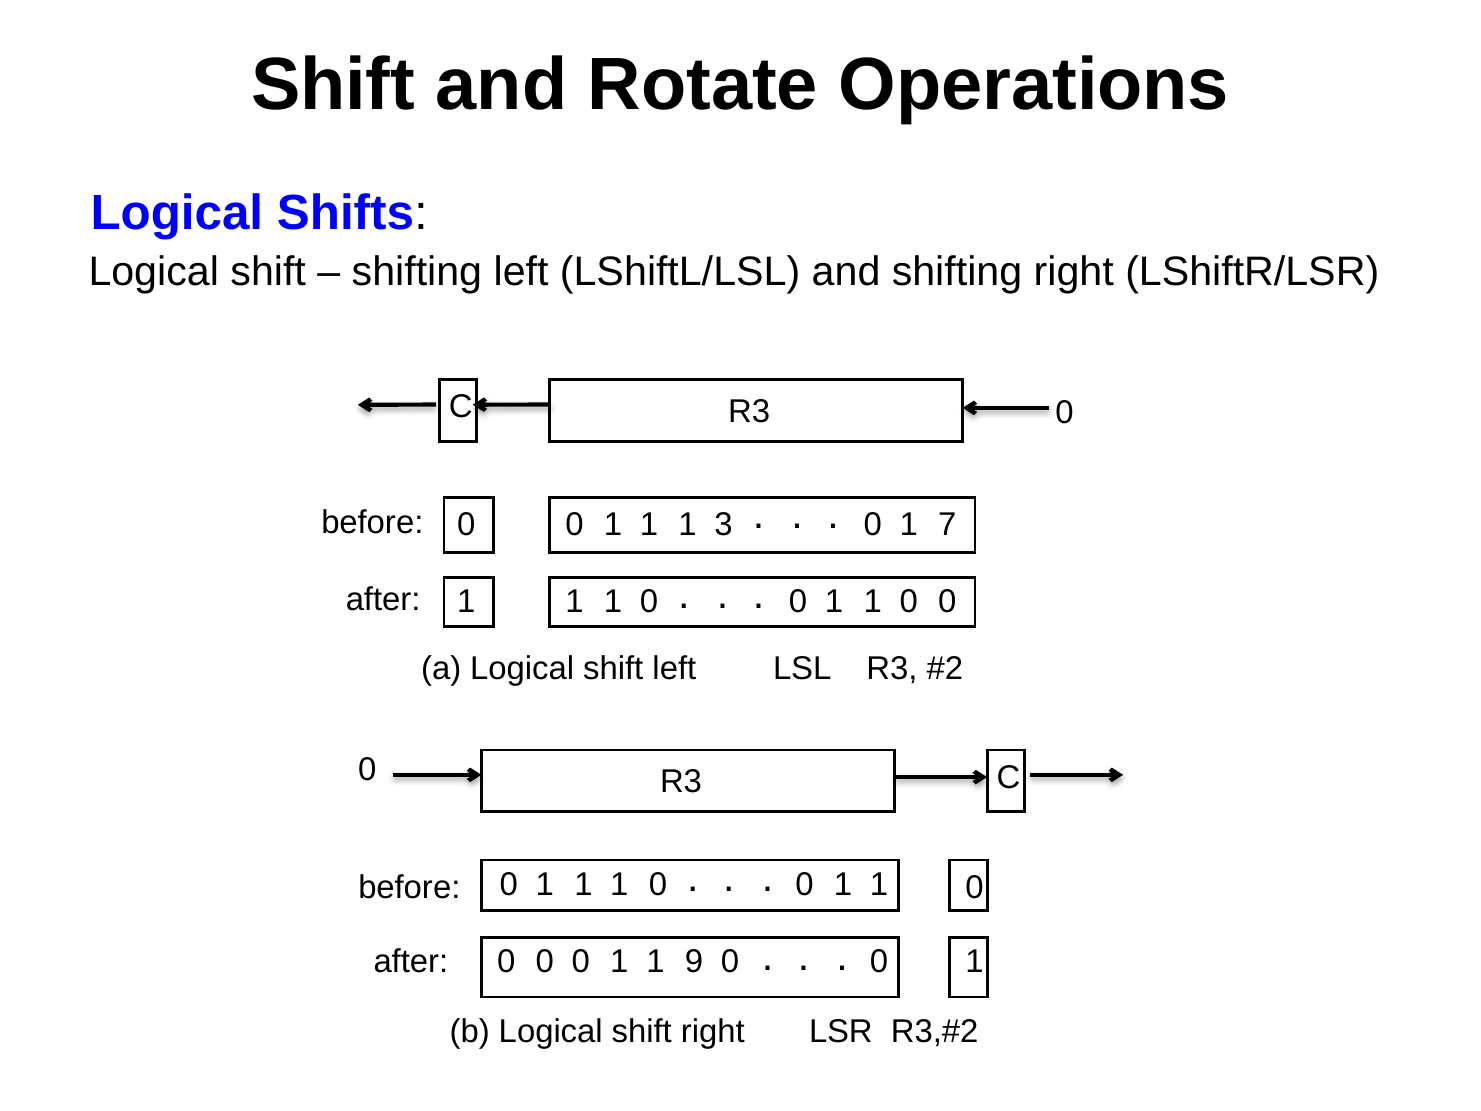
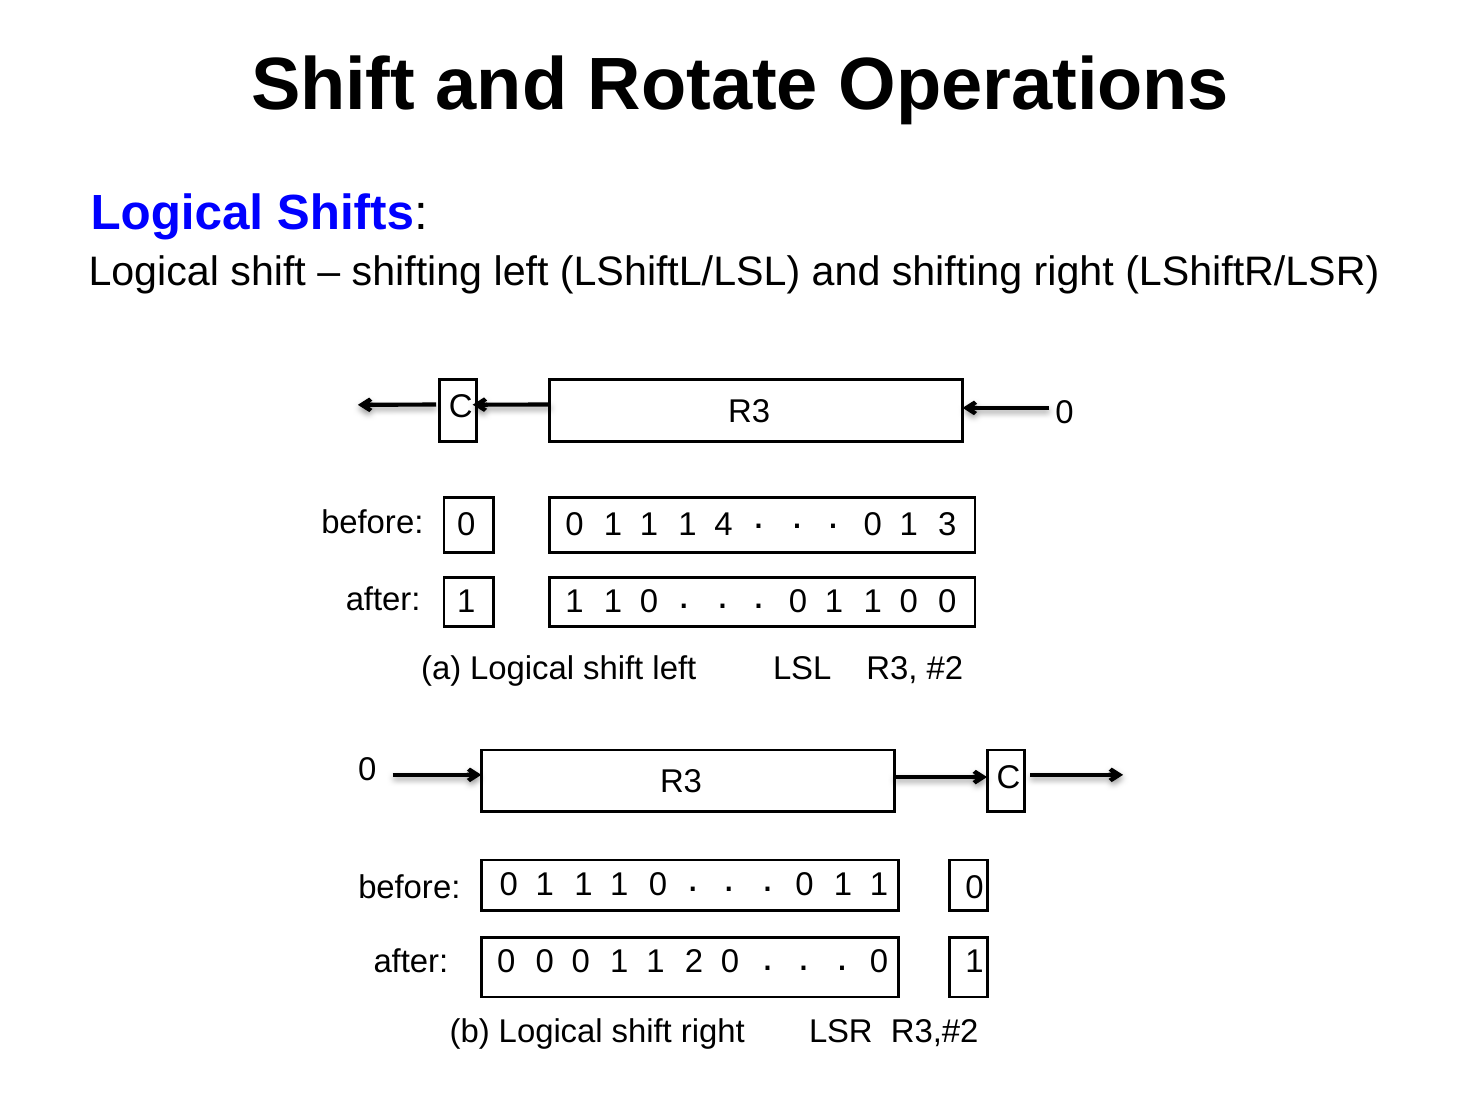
3: 3 -> 4 (724, 525)
7: 7 -> 3 (947, 525)
9: 9 -> 2 (694, 962)
